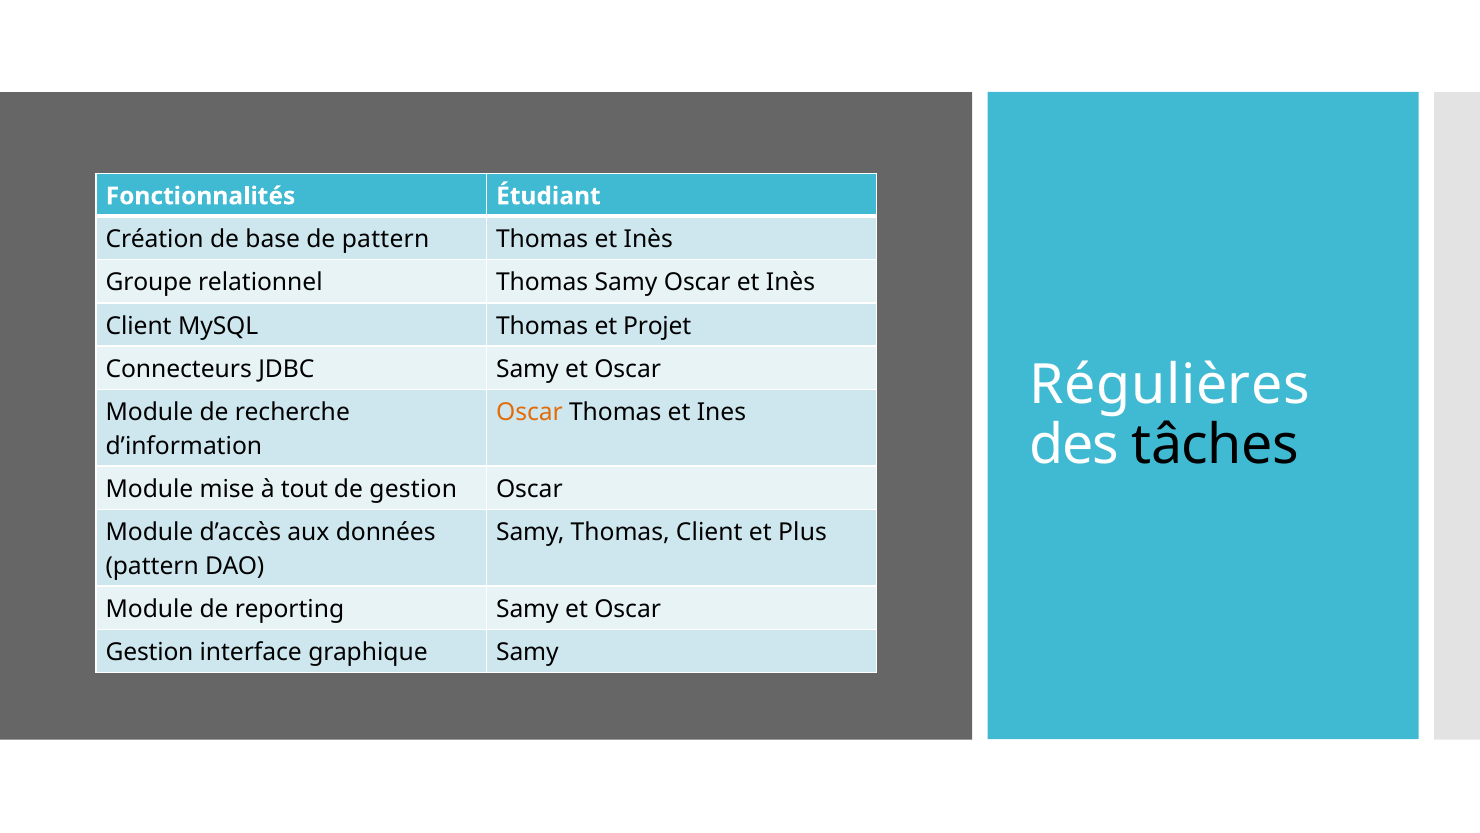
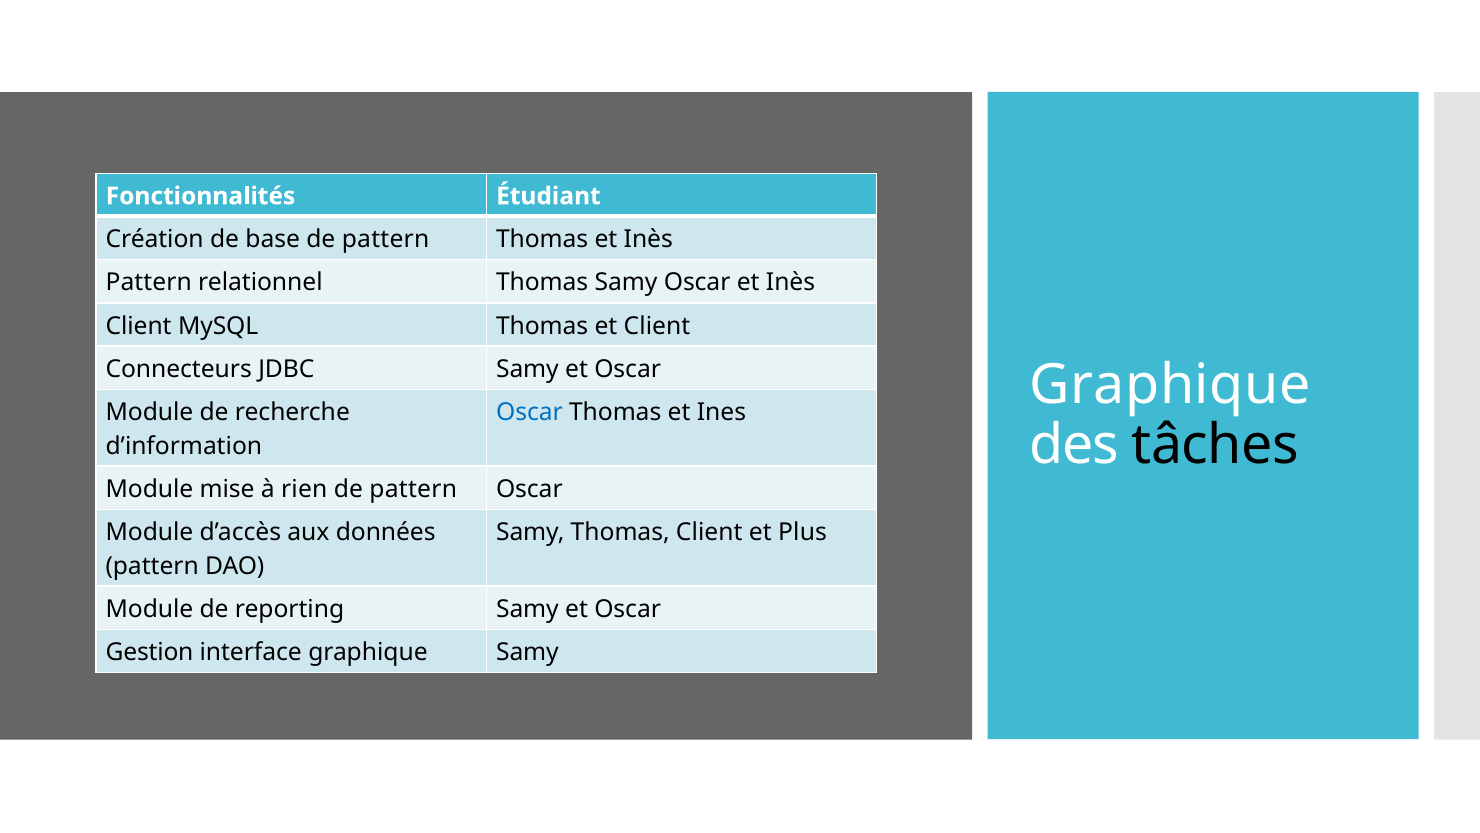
Groupe: Groupe -> Pattern (149, 282)
et Projet: Projet -> Client (657, 326)
Régulières: Régulières -> Graphique (1170, 385)
Oscar colour: orange -> blue (529, 412)
tout: tout -> rien (304, 489)
gestion: gestion -> pattern (413, 489)
